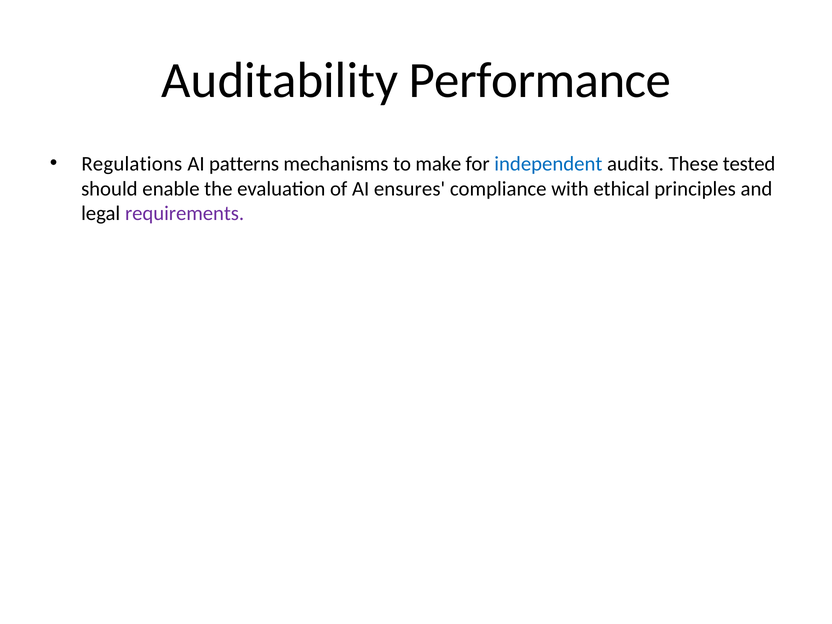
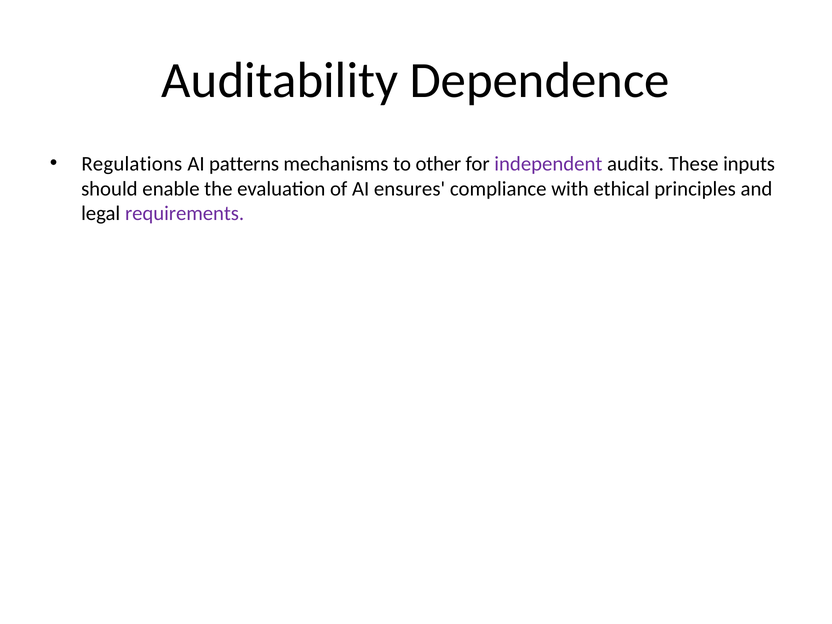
Performance: Performance -> Dependence (540, 81)
make: make -> other (438, 164)
independent colour: blue -> purple (548, 164)
tested: tested -> inputs (749, 164)
